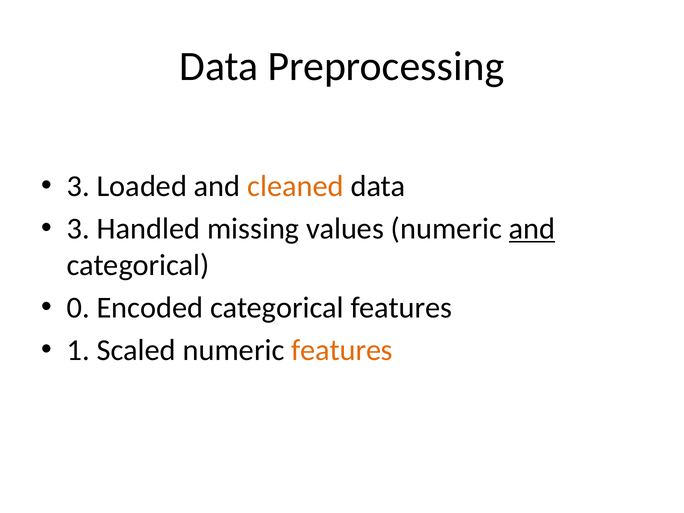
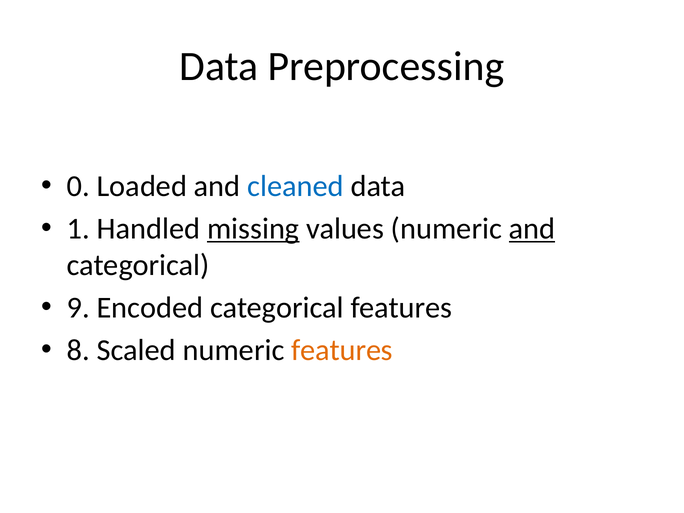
3: 3 -> 0 (78, 186)
cleaned colour: orange -> blue (296, 186)
3: 3 -> 1 (78, 229)
missing underline: none -> present (253, 229)
0: 0 -> 9 (78, 308)
1: 1 -> 8 (78, 350)
